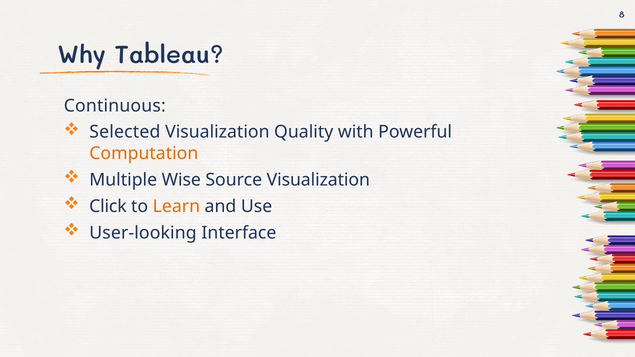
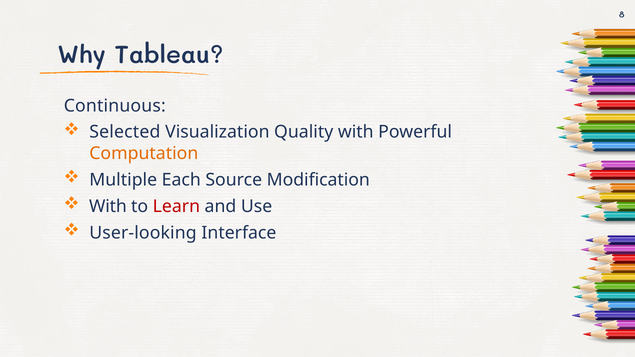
Wise: Wise -> Each (181, 180)
Source Visualization: Visualization -> Modification (318, 180)
Click: Click -> With (108, 206)
Learn colour: orange -> red (176, 206)
